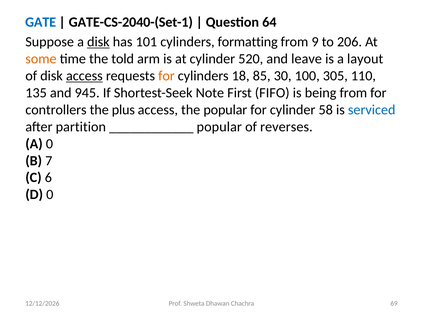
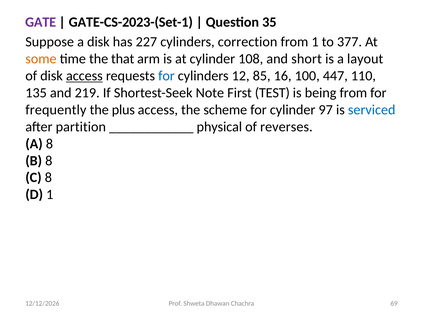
GATE colour: blue -> purple (41, 22)
GATE-CS-2040-(Set-1: GATE-CS-2040-(Set-1 -> GATE-CS-2023-(Set-1 (131, 22)
64: 64 -> 35 (269, 22)
disk underline: present -> none (98, 42)
101: 101 -> 227 (146, 42)
formatting: formatting -> correction (248, 42)
from 9: 9 -> 1 (315, 42)
206: 206 -> 377 (350, 42)
told: told -> that (123, 59)
520: 520 -> 108 (251, 59)
leave: leave -> short (307, 59)
for colour: orange -> blue (166, 76)
18: 18 -> 12 (241, 76)
30: 30 -> 16 (283, 76)
305: 305 -> 447 (335, 76)
945: 945 -> 219 (87, 93)
FIFO: FIFO -> TEST (272, 93)
controllers: controllers -> frequently (56, 110)
the popular: popular -> scheme (225, 110)
58: 58 -> 97 (326, 110)
popular: popular -> physical (219, 126)
A 0: 0 -> 8 (49, 143)
B 7: 7 -> 8 (49, 160)
C 6: 6 -> 8 (48, 177)
D 0: 0 -> 1 (50, 194)
